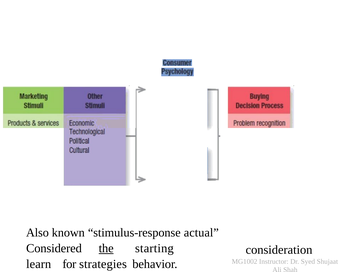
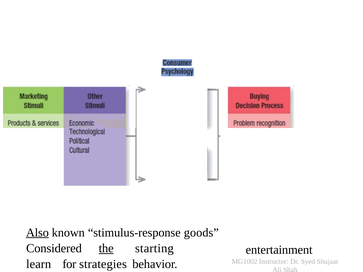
Also underline: none -> present (37, 233)
actual: actual -> goods (201, 233)
consideration: consideration -> entertainment (279, 250)
